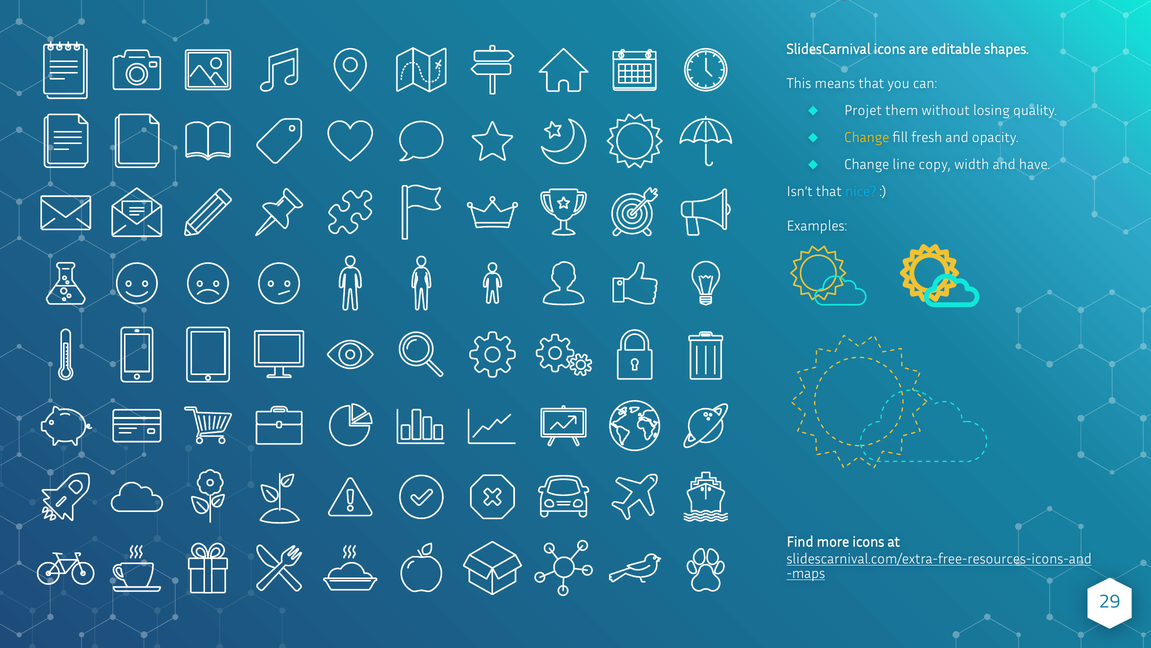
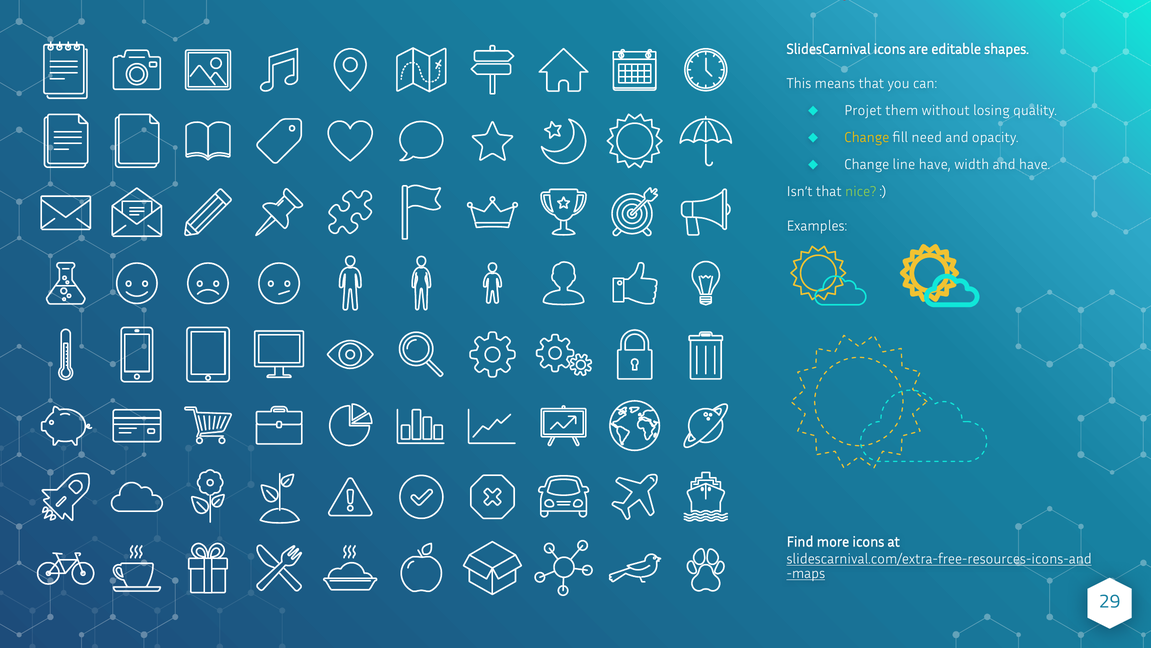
fresh: fresh -> need (927, 137)
line copy: copy -> have (935, 164)
nice colour: light blue -> light green (861, 191)
